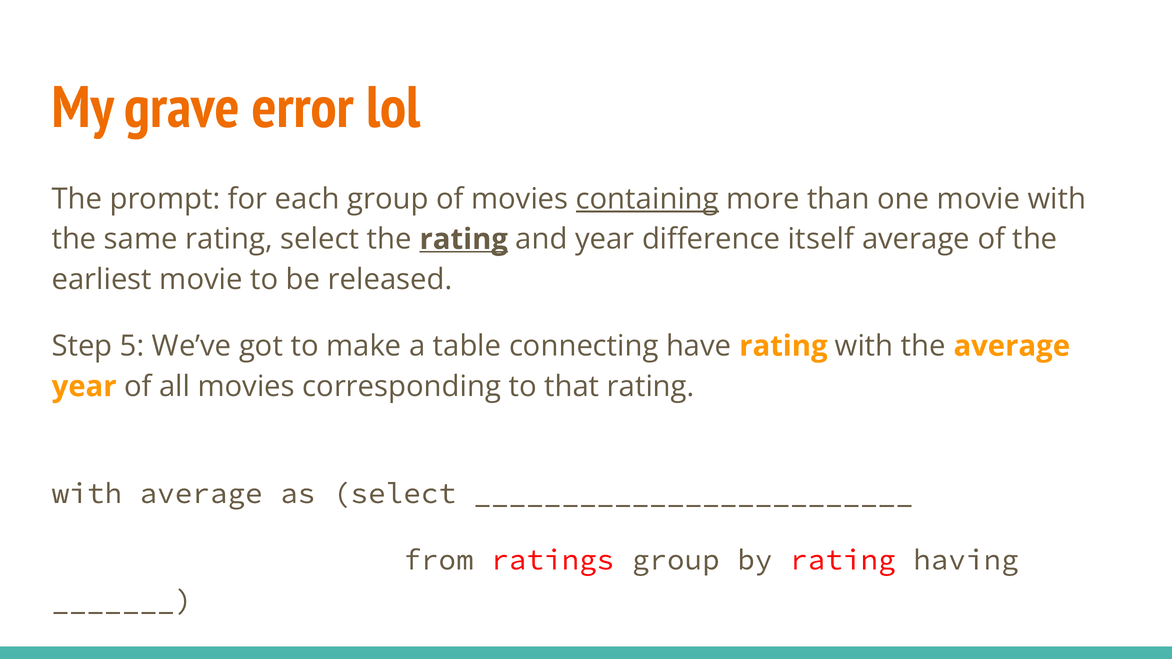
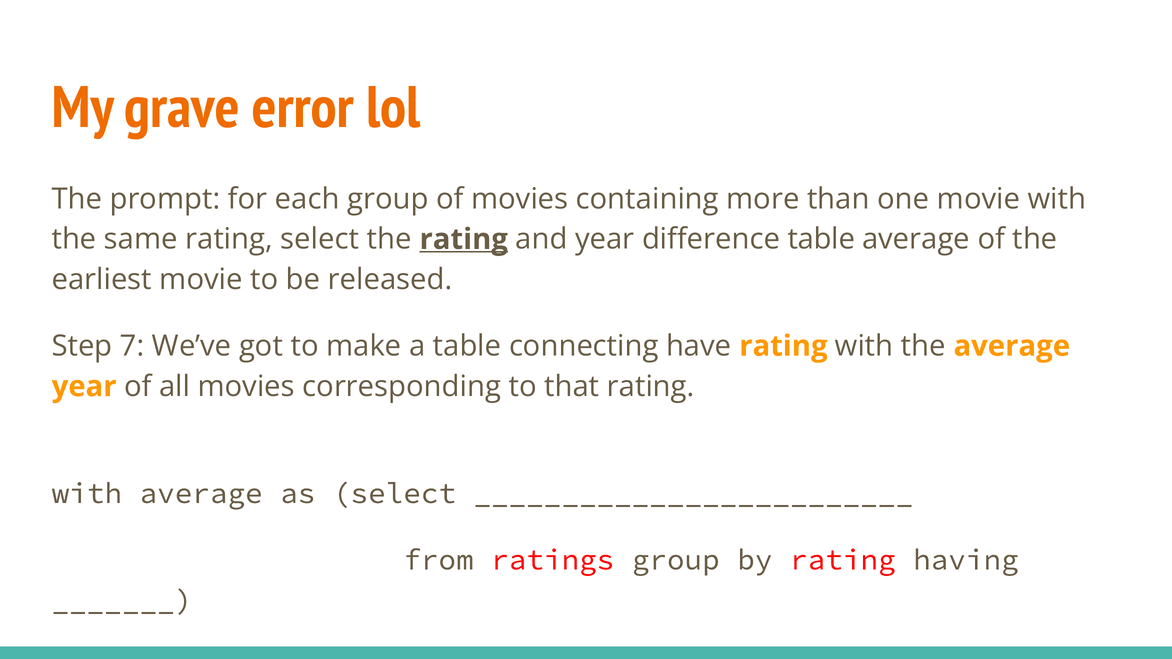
containing underline: present -> none (647, 199)
difference itself: itself -> table (821, 239)
5: 5 -> 7 (132, 346)
